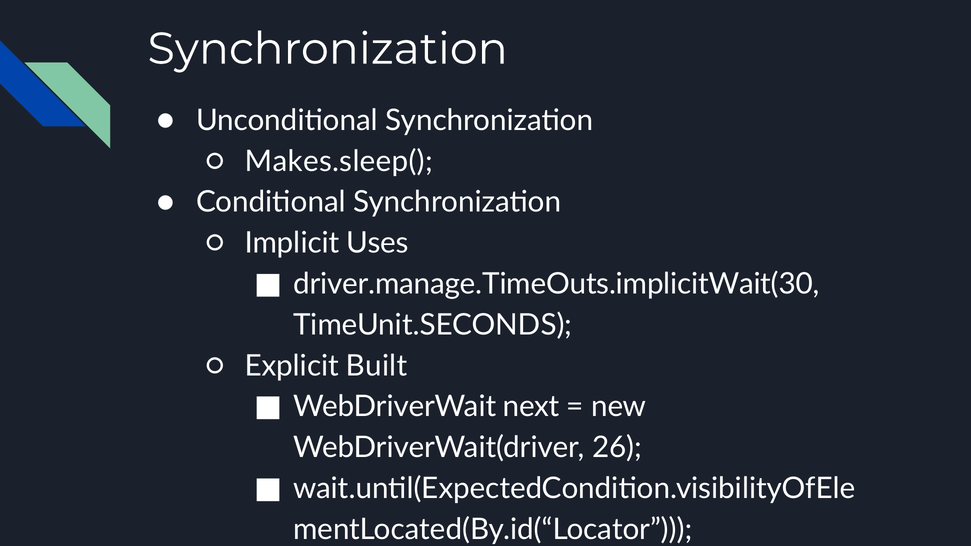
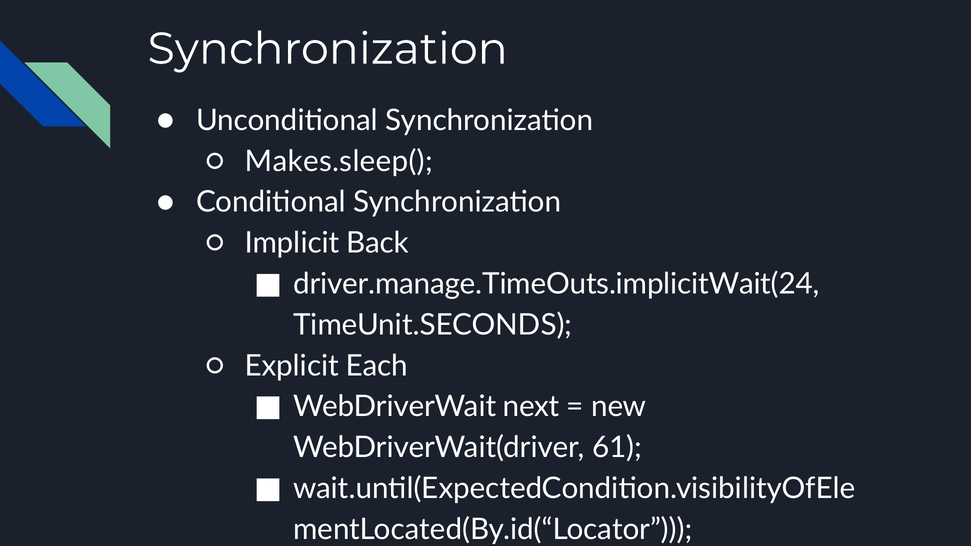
Uses: Uses -> Back (377, 243)
driver.manage.TimeOuts.implicitWait(30: driver.manage.TimeOuts.implicitWait(30 -> driver.manage.TimeOuts.implicitWait(24 (556, 284)
Built: Built -> Each (377, 366)
26: 26 -> 61 (617, 448)
